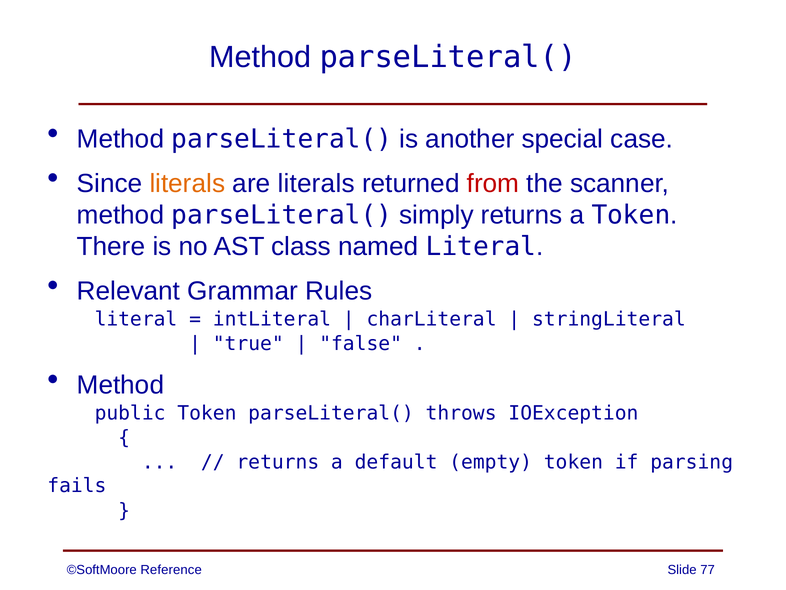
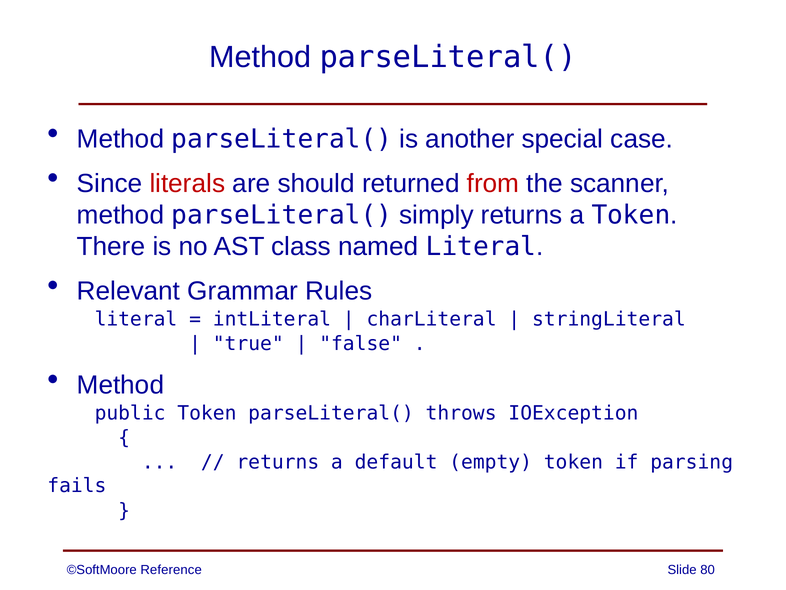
literals colour: orange -> red (187, 183)
are literals: literals -> should (316, 183)
77: 77 -> 80 (708, 569)
